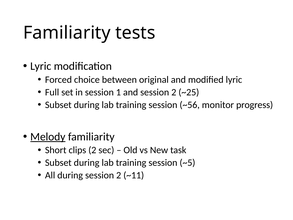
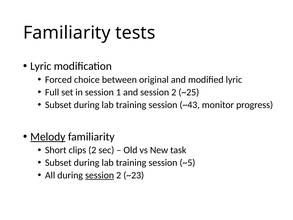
~56: ~56 -> ~43 (190, 105)
session underline: none -> present (100, 175)
~11: ~11 -> ~23 (134, 175)
